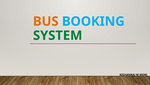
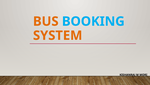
SYSTEM colour: green -> orange (58, 35)
